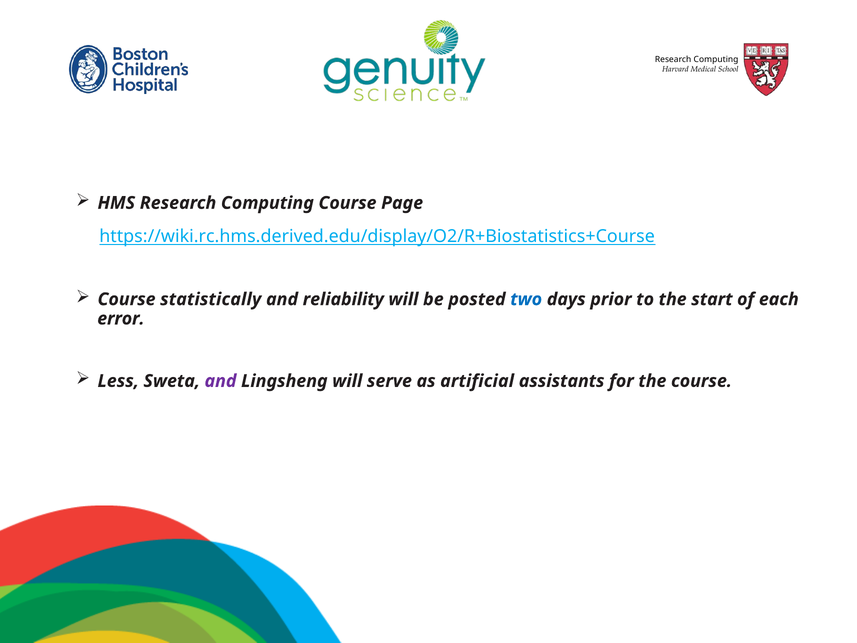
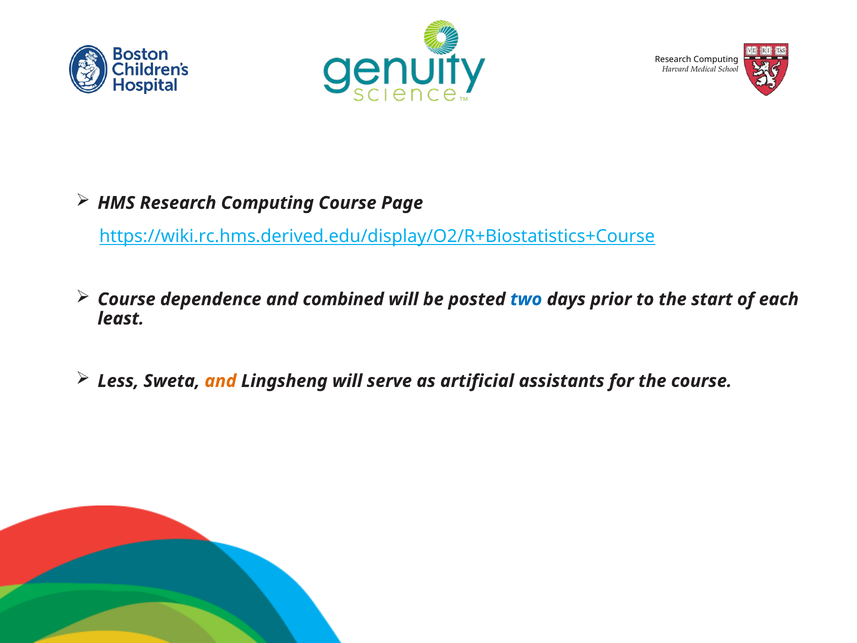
statistically: statistically -> dependence (211, 299)
reliability: reliability -> combined (343, 299)
error: error -> least (121, 318)
and colour: purple -> orange (221, 381)
